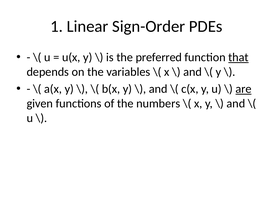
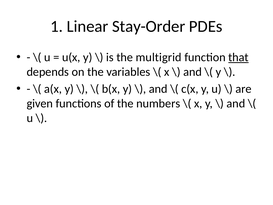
Sign-Order: Sign-Order -> Stay-Order (149, 26)
preferred: preferred -> multigrid (159, 57)
are underline: present -> none (243, 89)
